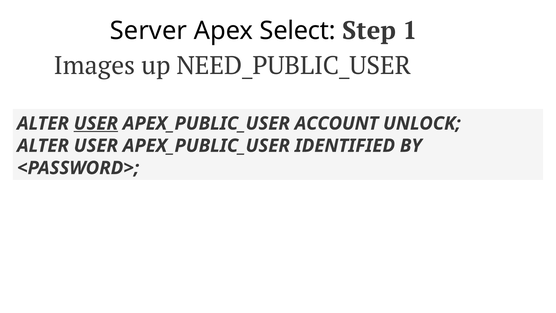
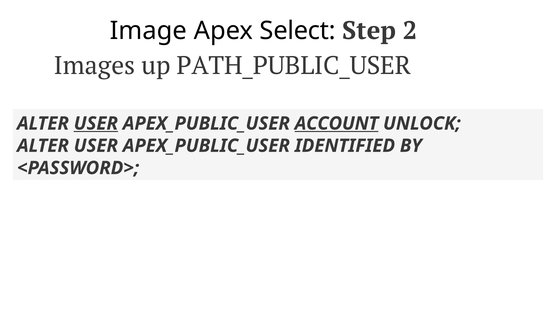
Server: Server -> Image (148, 31)
1: 1 -> 2 (410, 31)
NEED_PUBLIC_USER: NEED_PUBLIC_USER -> PATH_PUBLIC_USER (294, 66)
ACCOUNT underline: none -> present (337, 123)
